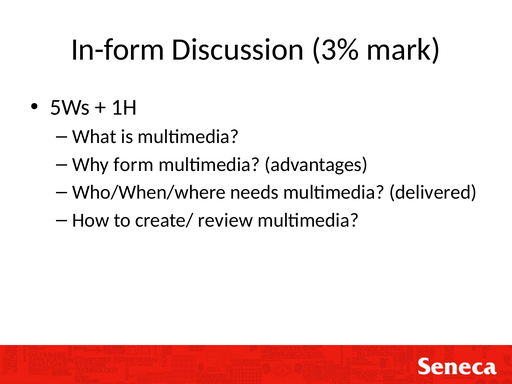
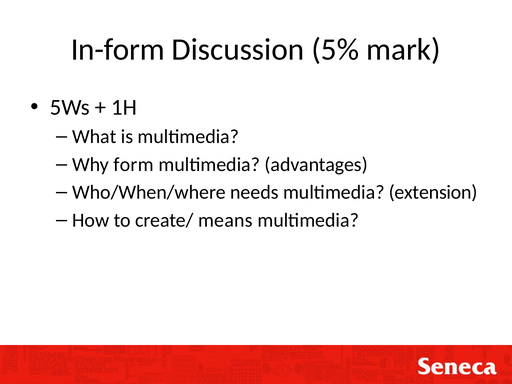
3%: 3% -> 5% (335, 50)
delivered: delivered -> extension (433, 192)
review: review -> means (225, 220)
